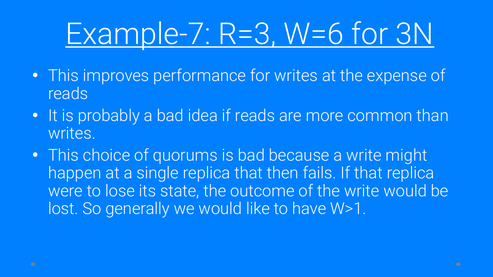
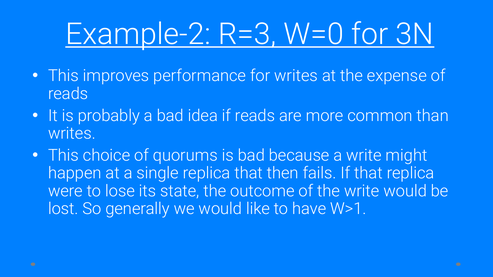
Example-7: Example-7 -> Example-2 (138, 34)
W=6: W=6 -> W=0 (314, 34)
